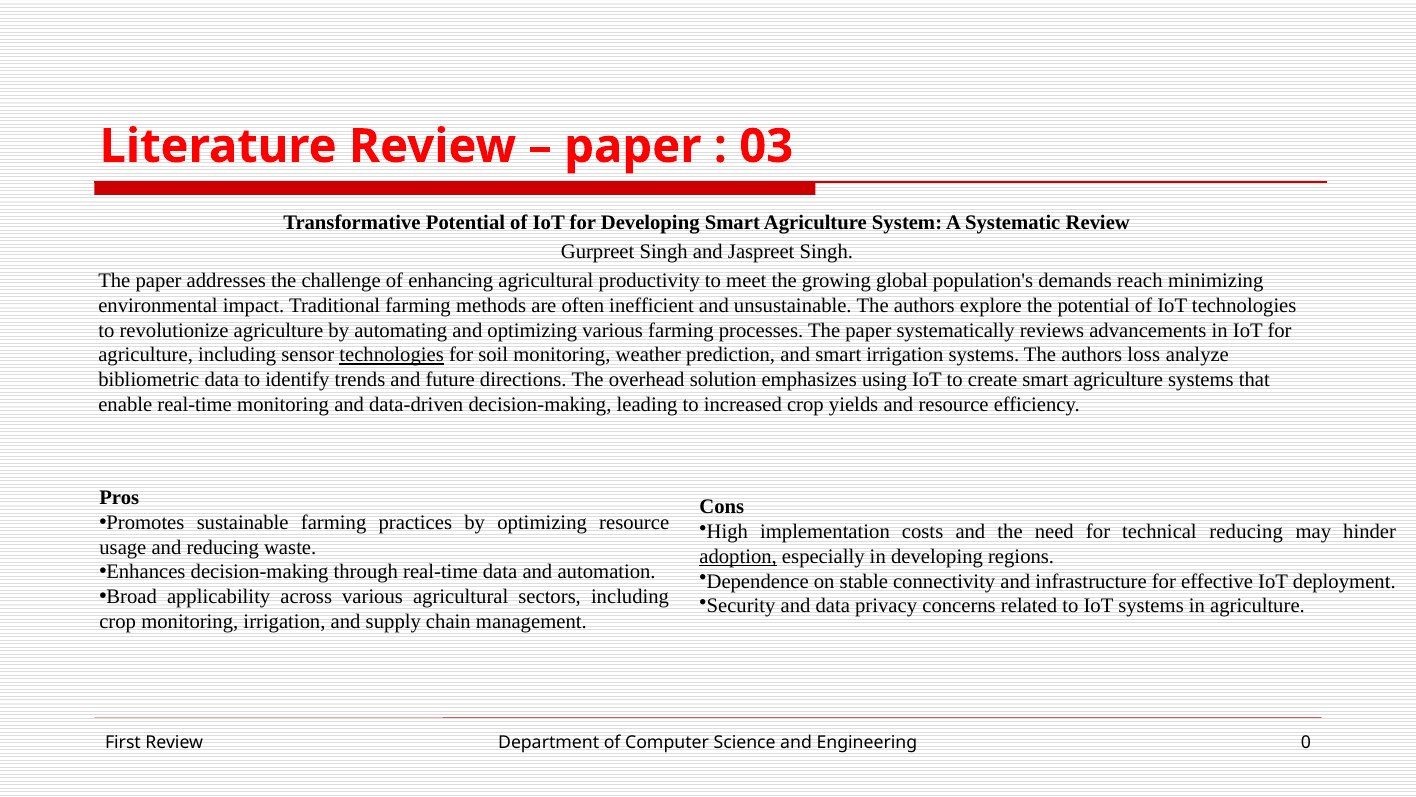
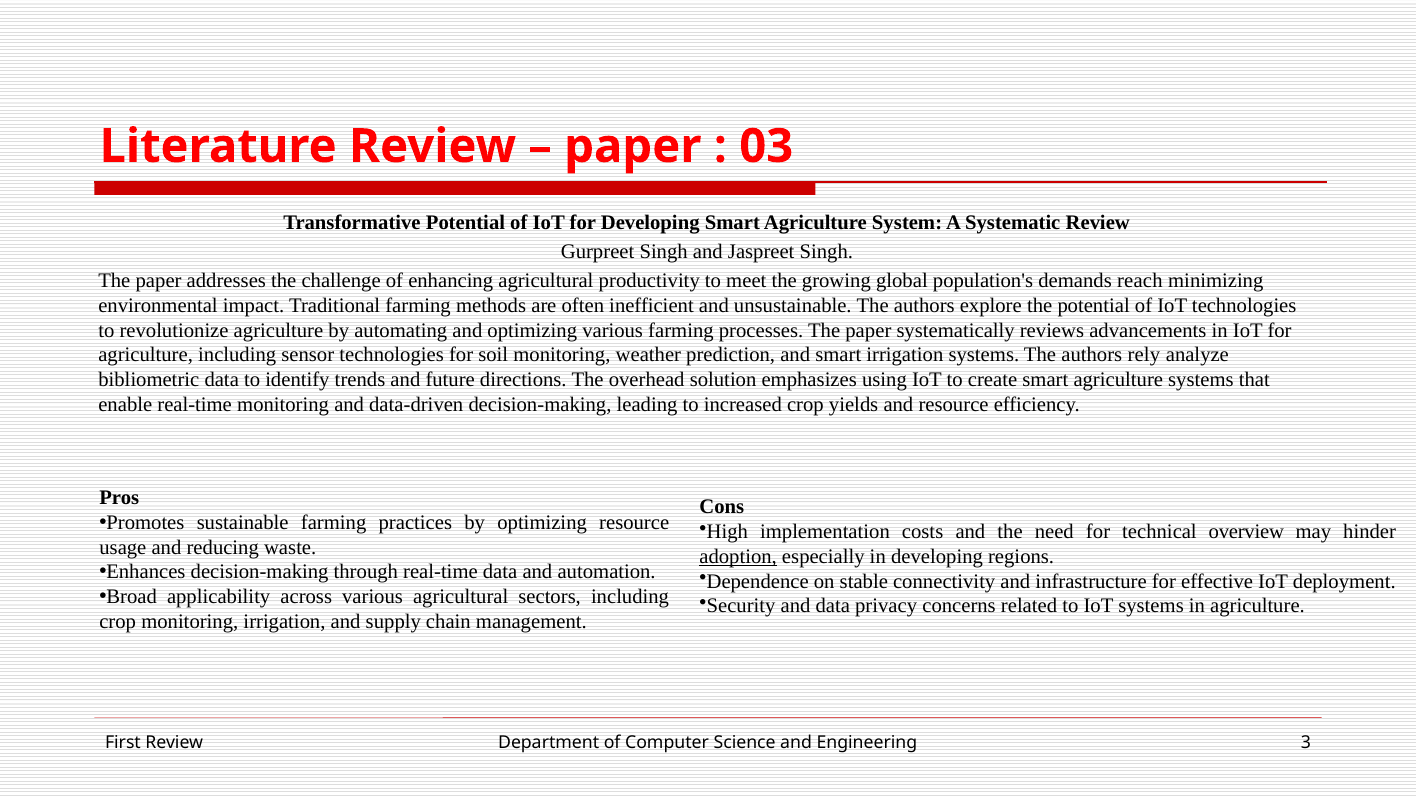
technologies underline: present -> none (392, 355)
loss: loss -> rely (1144, 355)
technical reducing: reducing -> overview (1246, 531)
0: 0 -> 3 (1306, 742)
